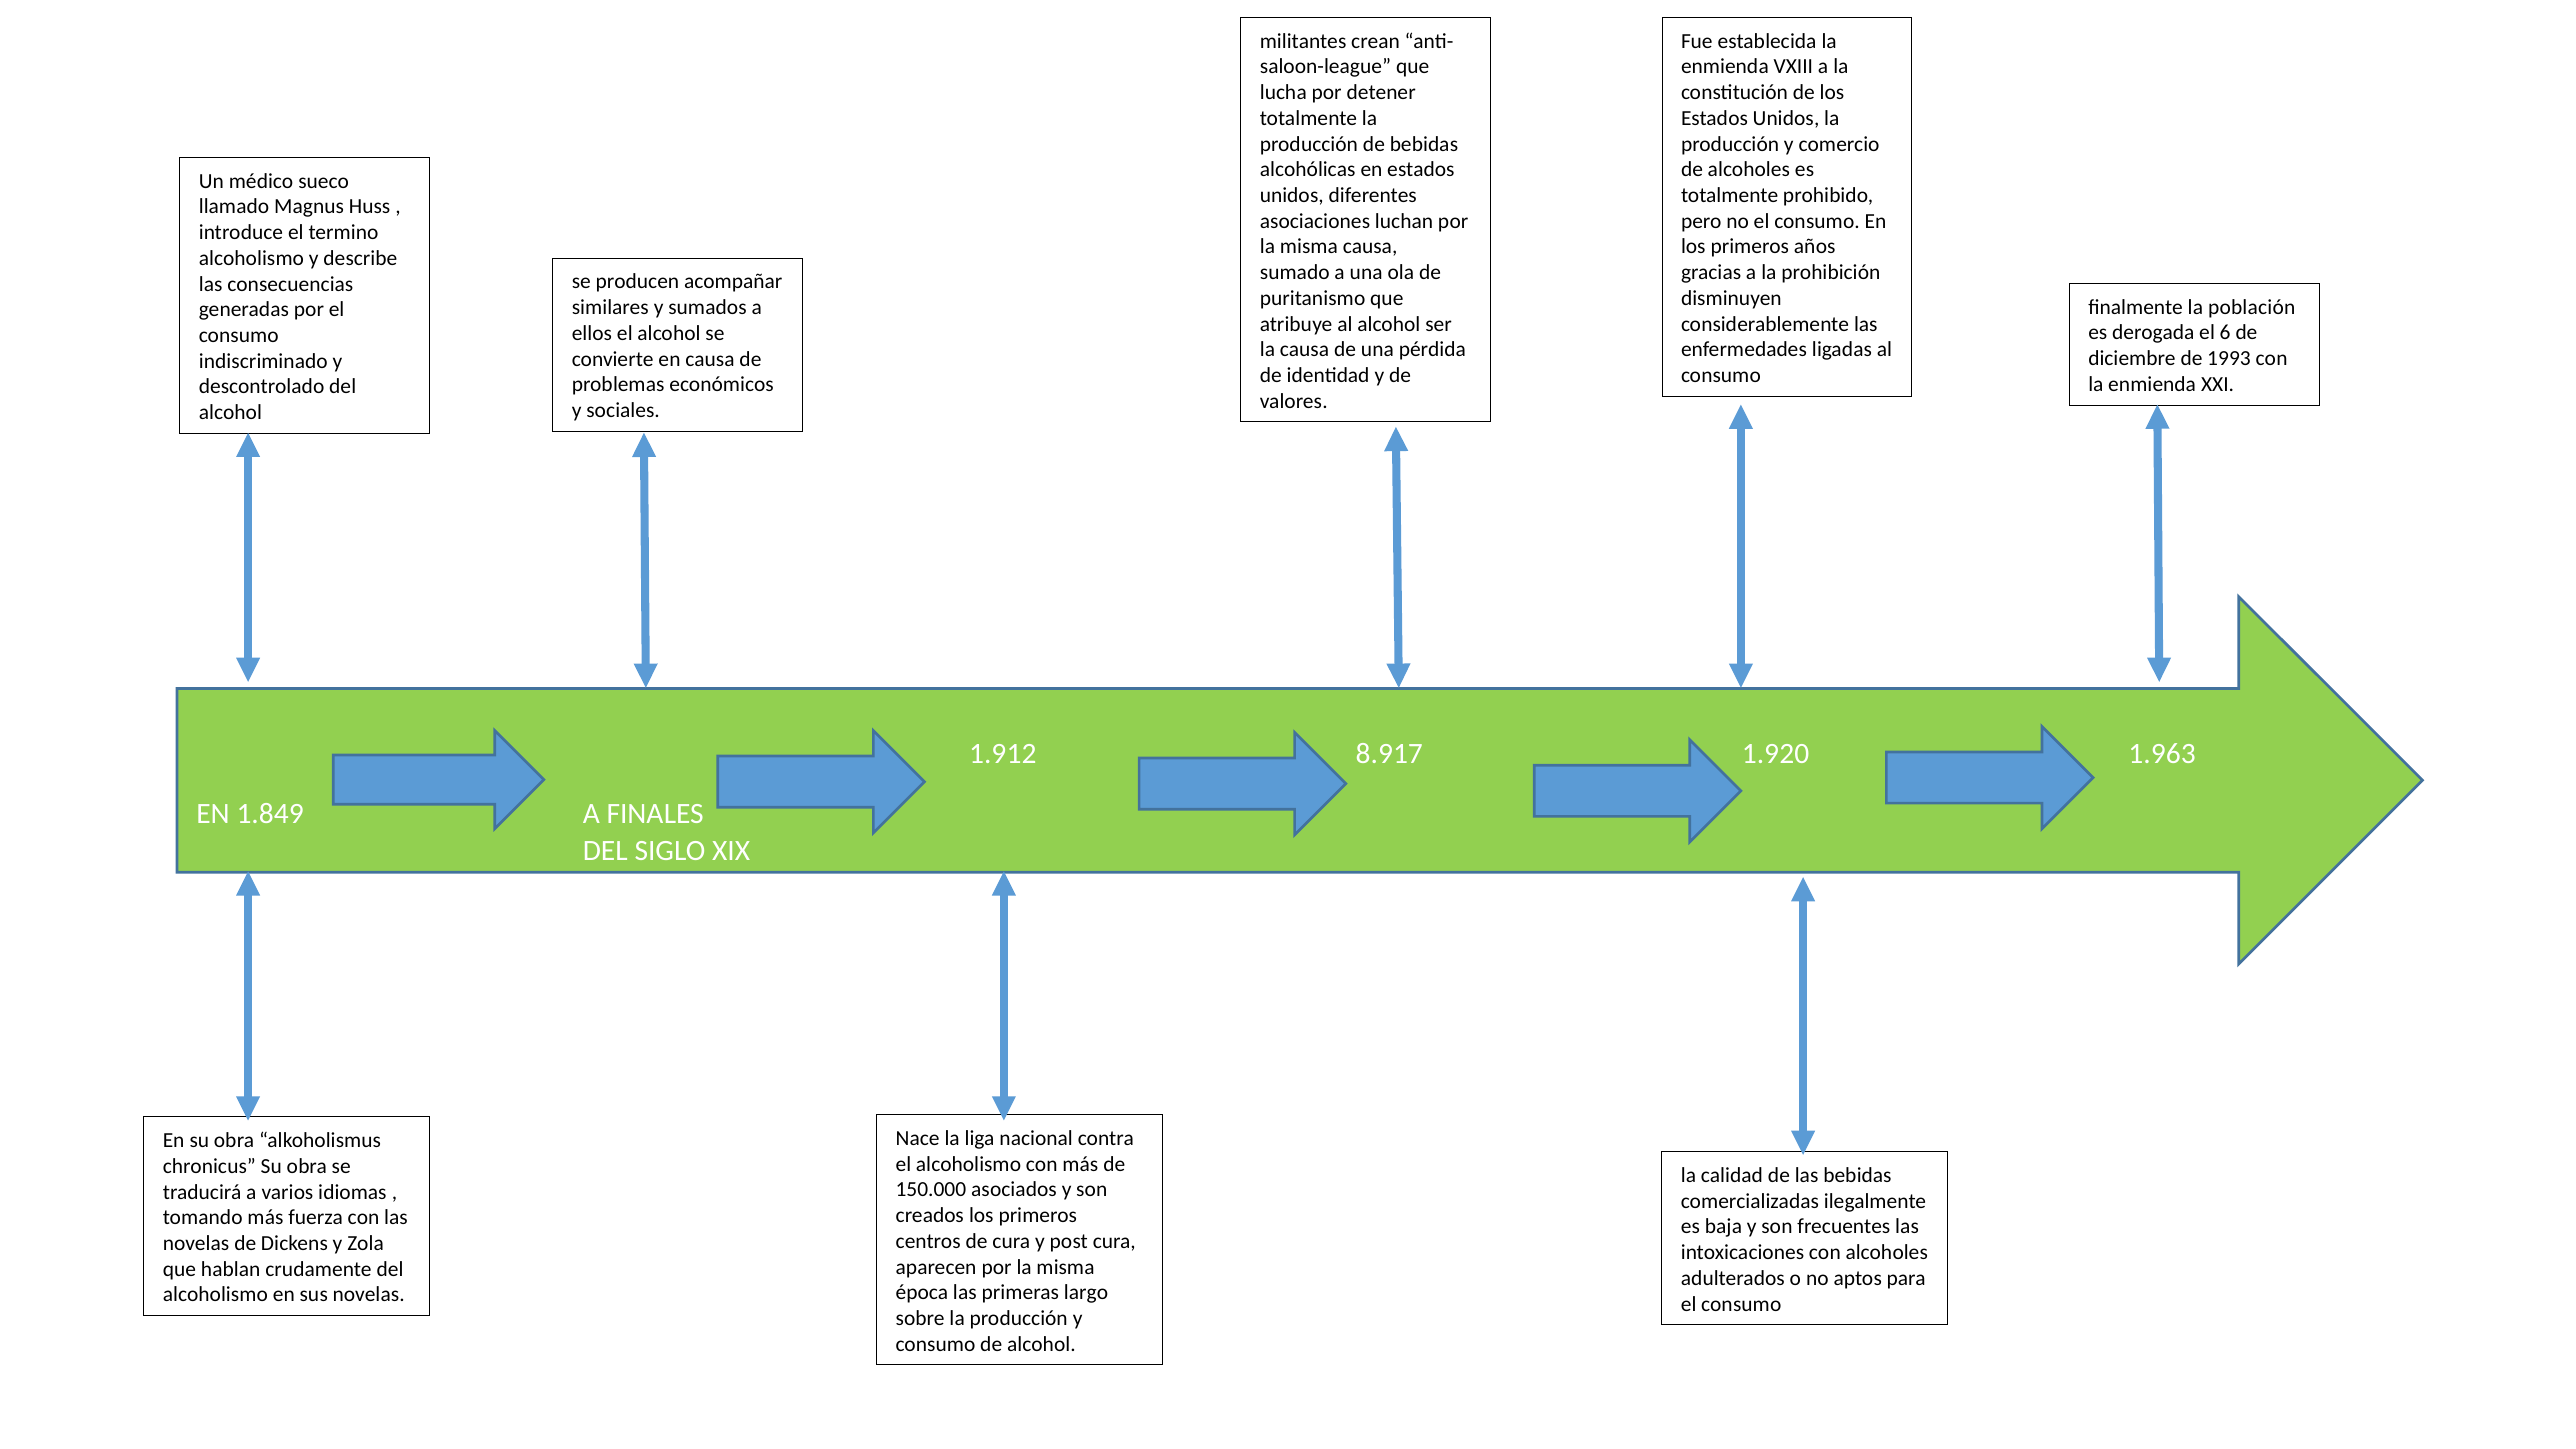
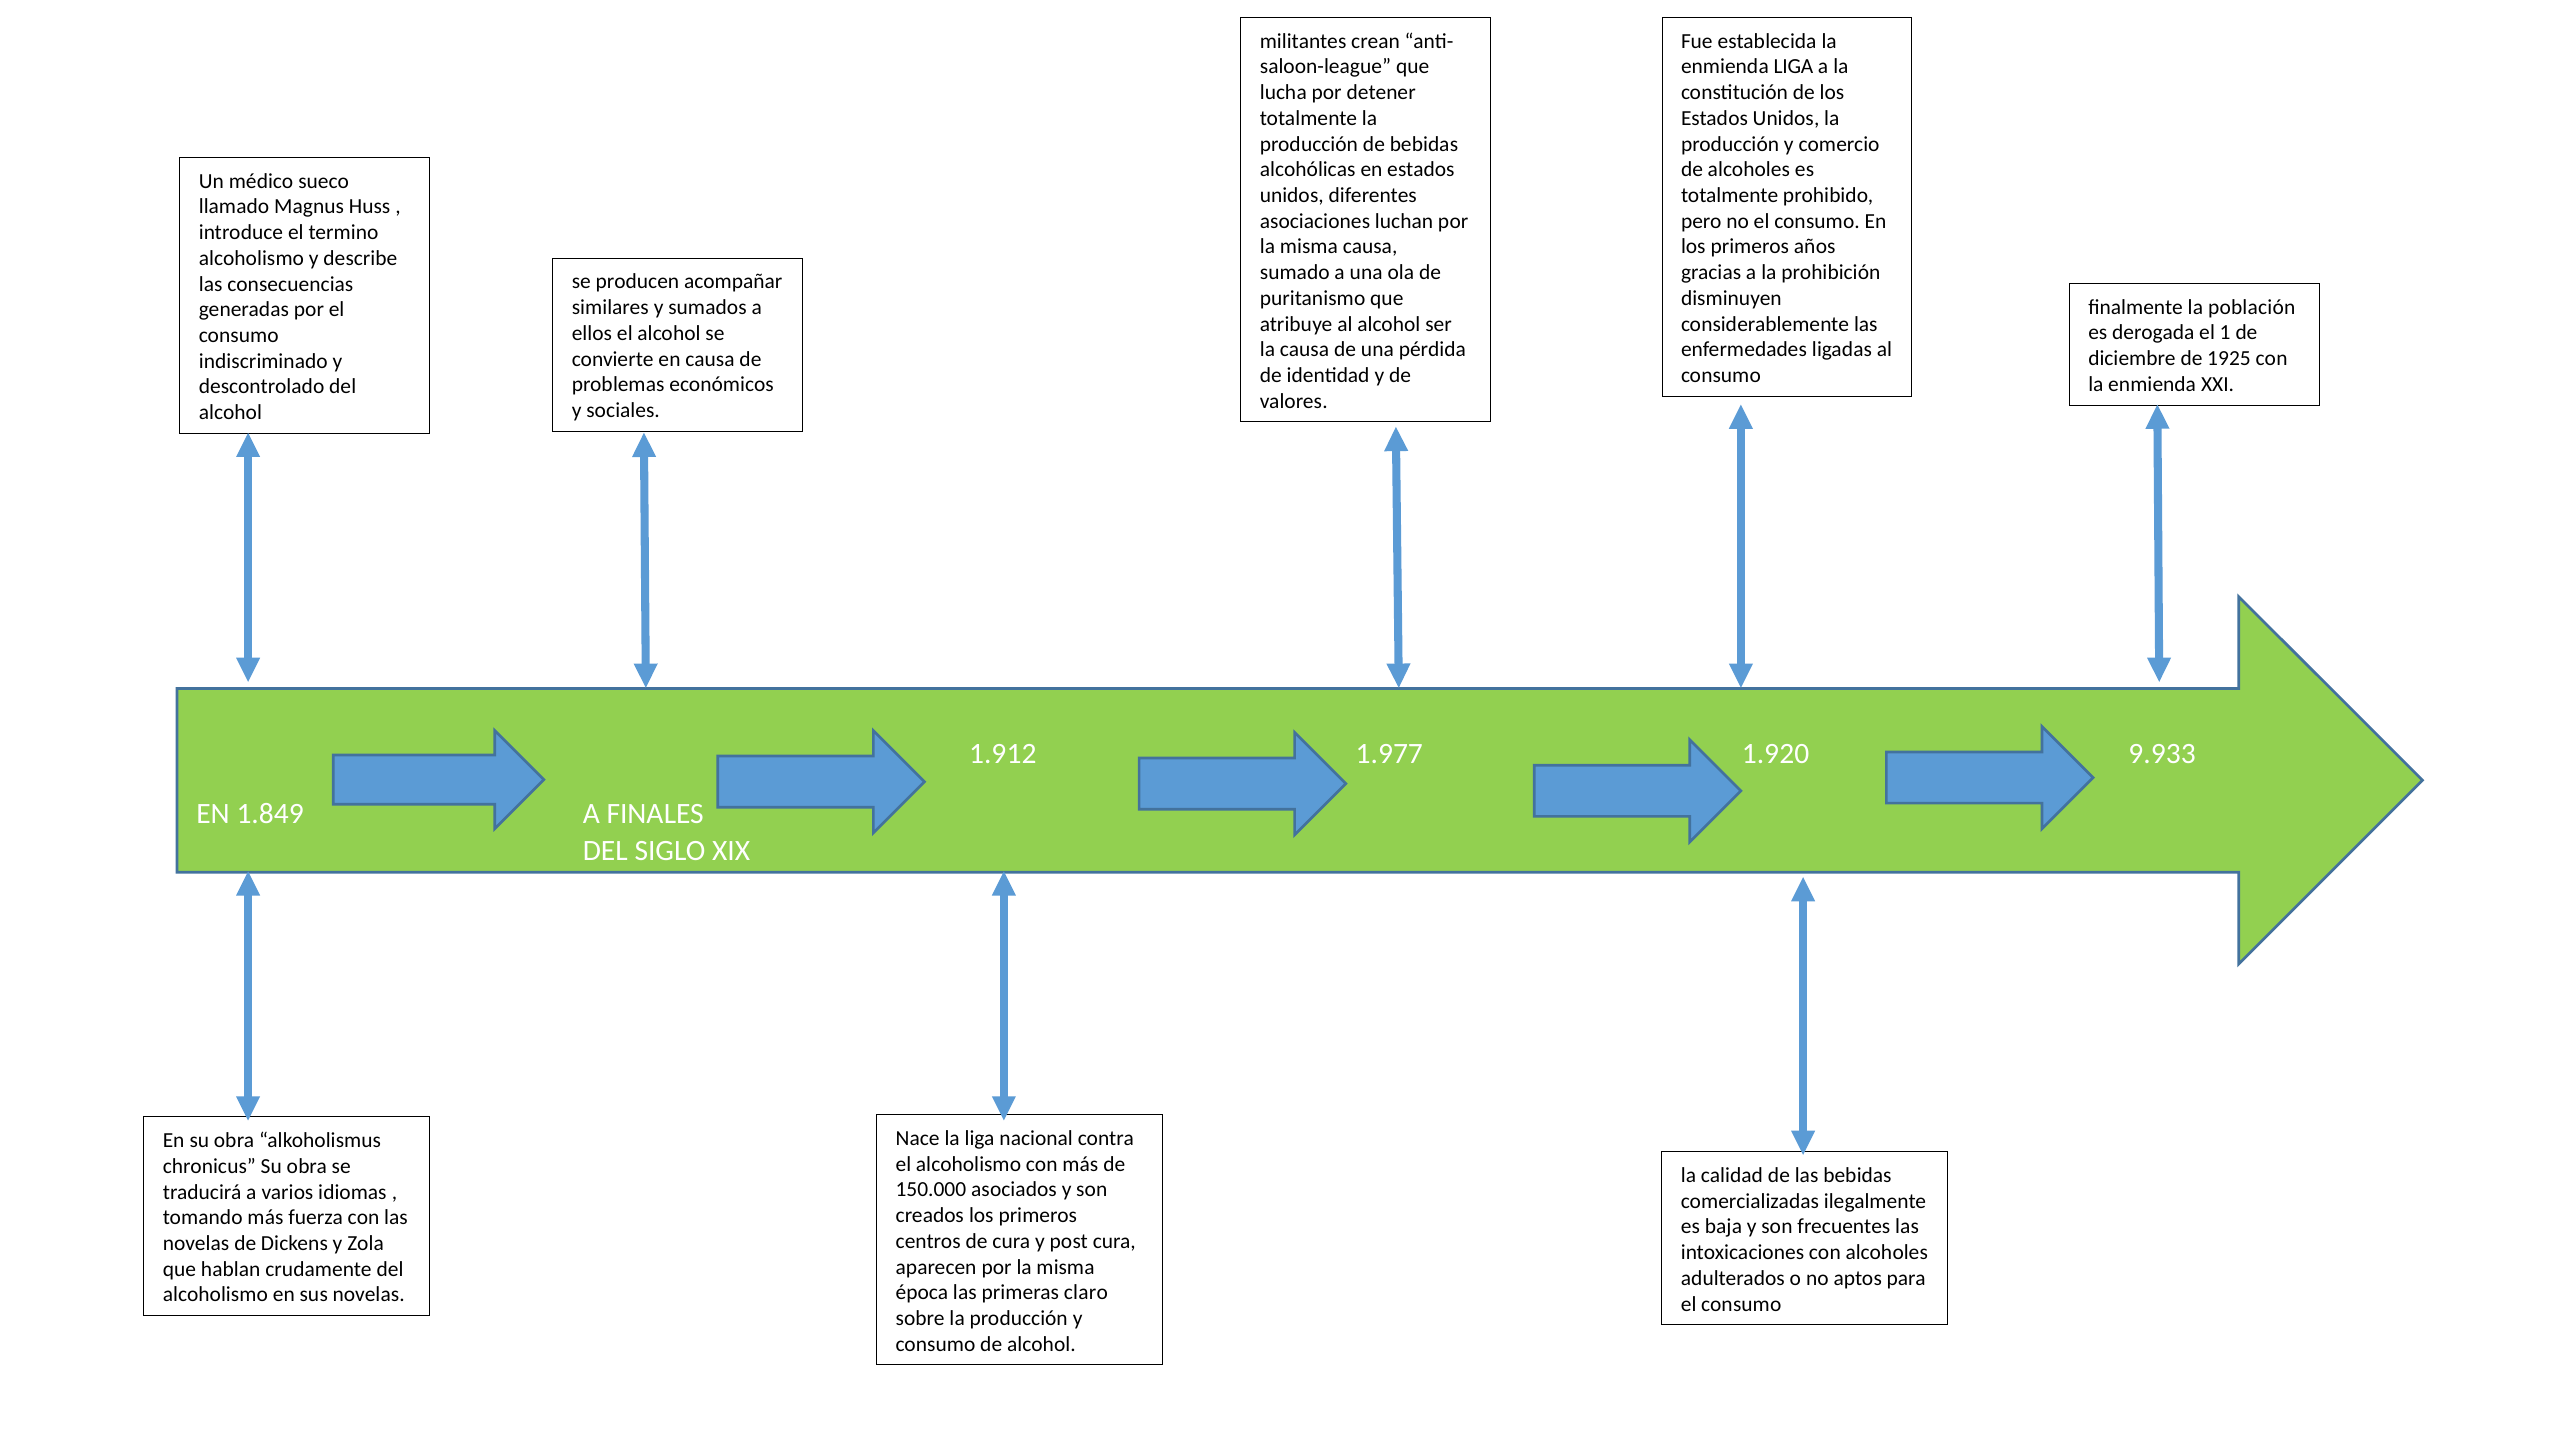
enmienda VXIII: VXIII -> LIGA (1793, 67)
6: 6 -> 1 (2225, 333)
1993: 1993 -> 1925 (2229, 359)
8.917: 8.917 -> 1.977 (1389, 754)
1.963: 1.963 -> 9.933 (2162, 754)
largo: largo -> claro (1086, 1293)
